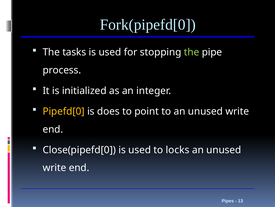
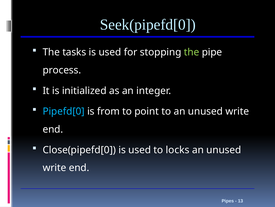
Fork(pipefd[0: Fork(pipefd[0 -> Seek(pipefd[0 (148, 24)
Pipefd[0 colour: yellow -> light blue (64, 111)
does: does -> from (108, 111)
